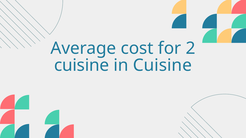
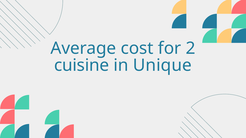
in Cuisine: Cuisine -> Unique (162, 66)
